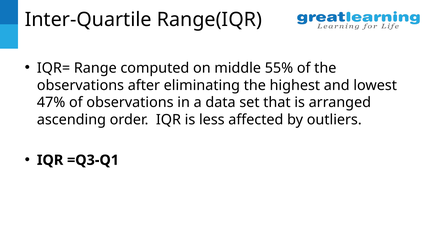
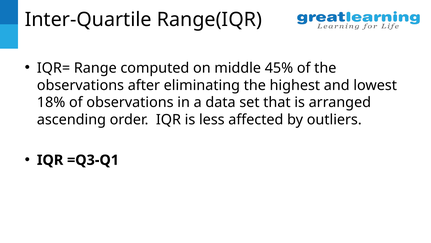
55%: 55% -> 45% (279, 68)
47%: 47% -> 18% (51, 102)
